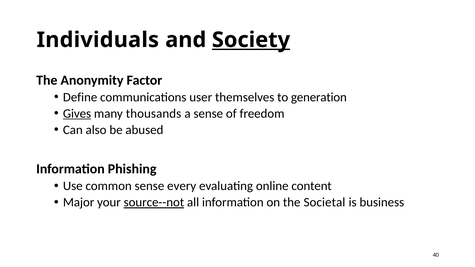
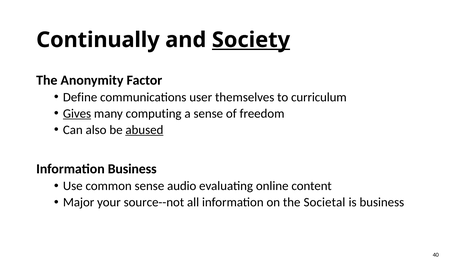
Individuals: Individuals -> Continually (98, 40)
generation: generation -> curriculum (319, 97)
thousands: thousands -> computing (154, 114)
abused underline: none -> present (144, 130)
Information Phishing: Phishing -> Business (132, 169)
every: every -> audio (182, 186)
source--not underline: present -> none (154, 202)
